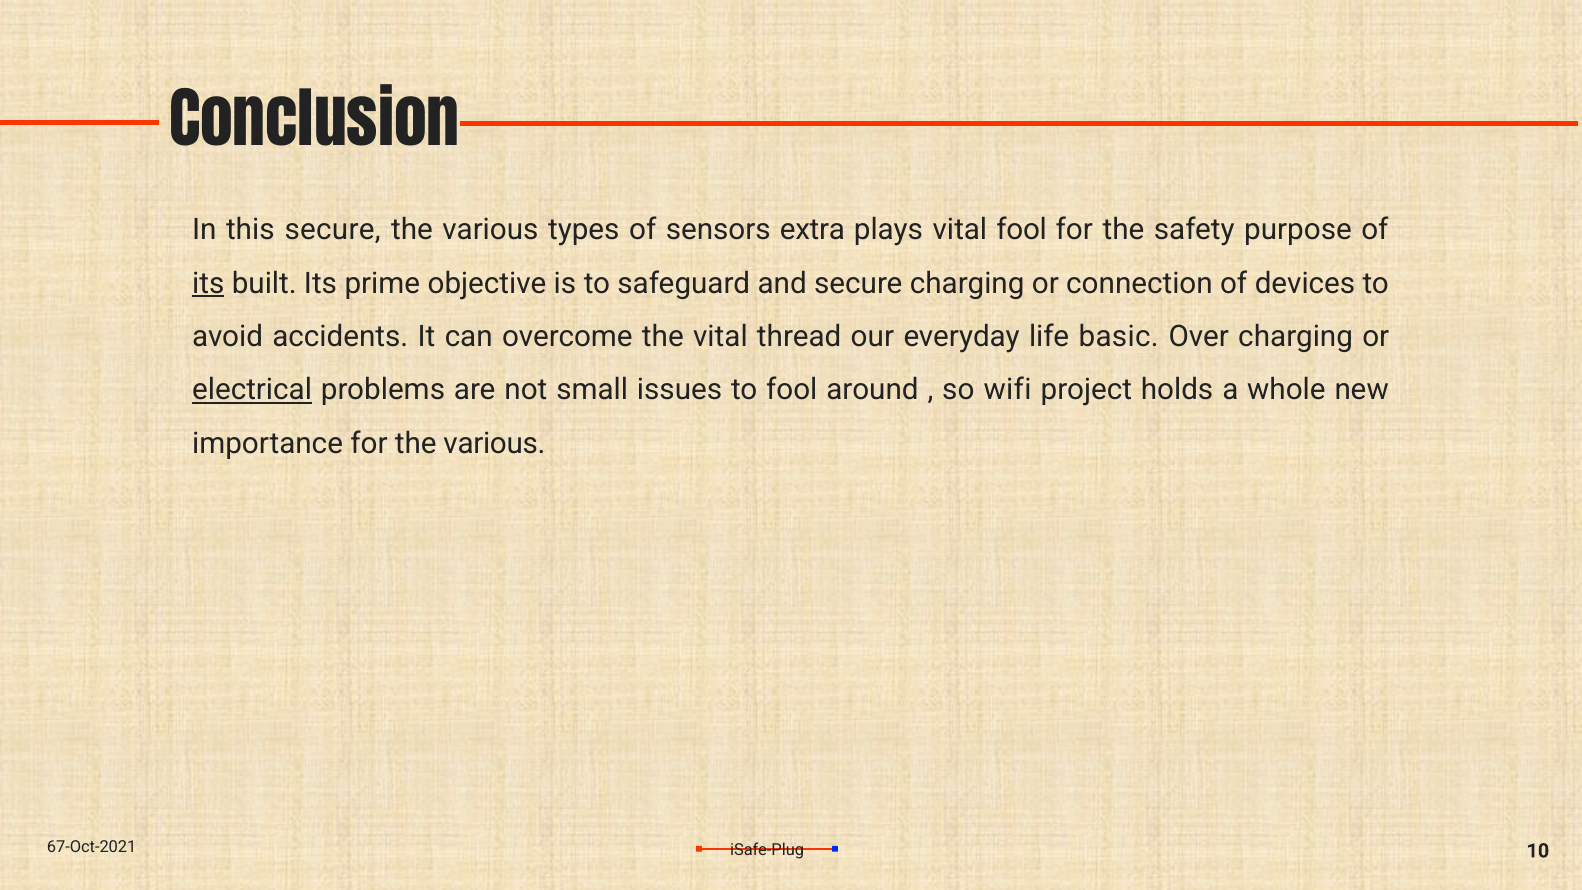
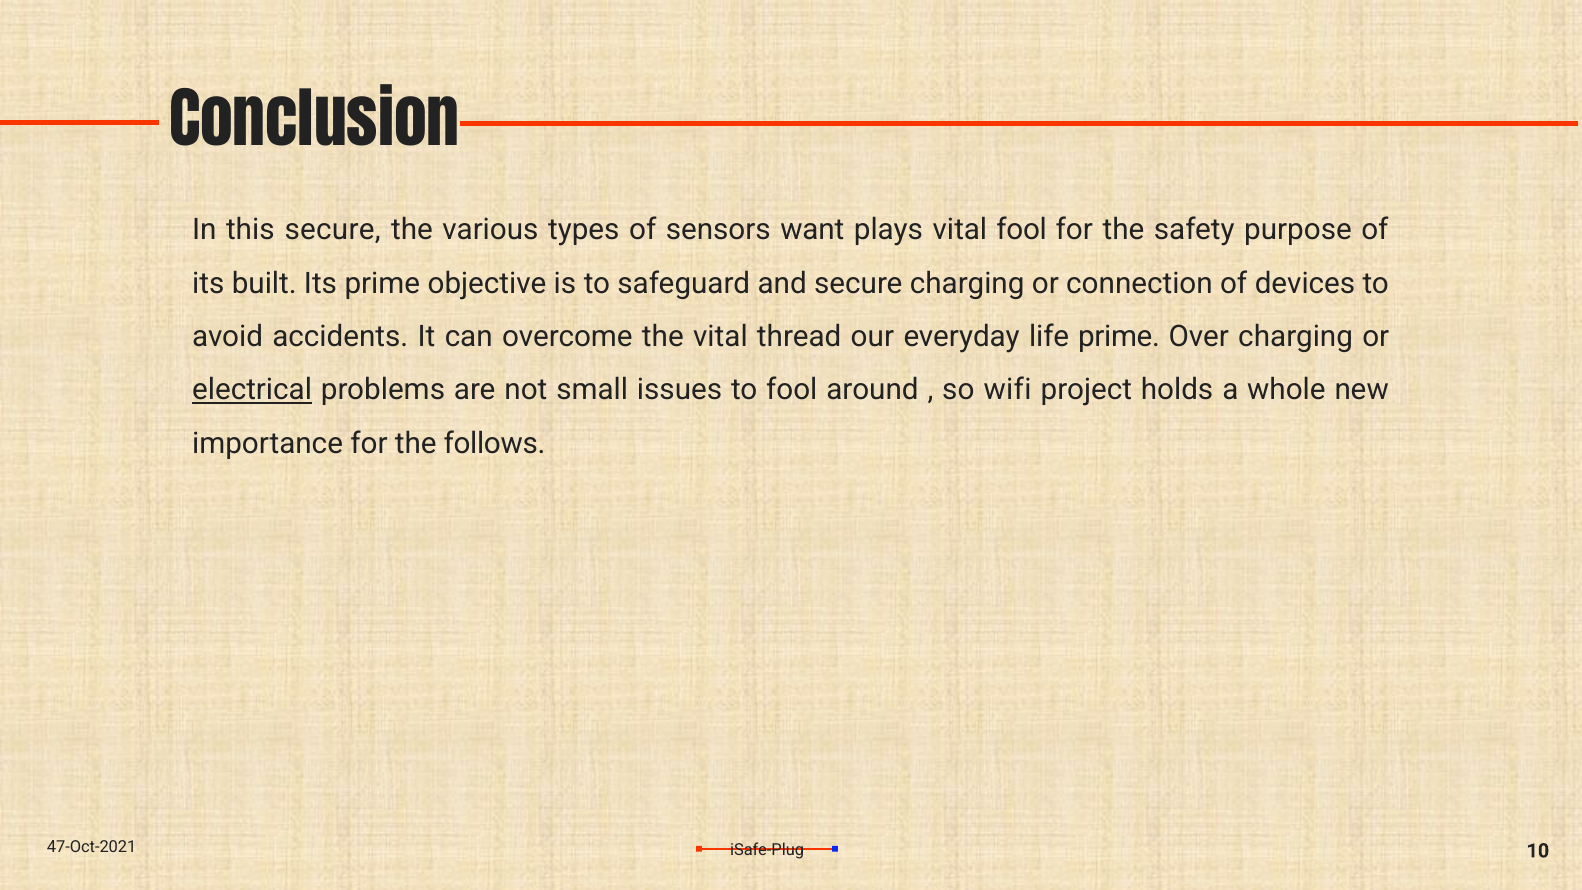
extra: extra -> want (812, 230)
its underline: present -> none (208, 283)
life basic: basic -> prime (1119, 337)
for the various: various -> follows (494, 443)
67-Oct-2021: 67-Oct-2021 -> 47-Oct-2021 (92, 847)
